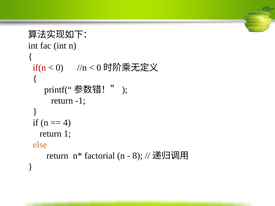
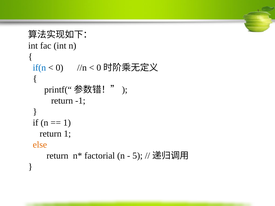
if(n colour: red -> blue (39, 68)
4: 4 -> 1 (67, 123)
8: 8 -> 5 (138, 156)
